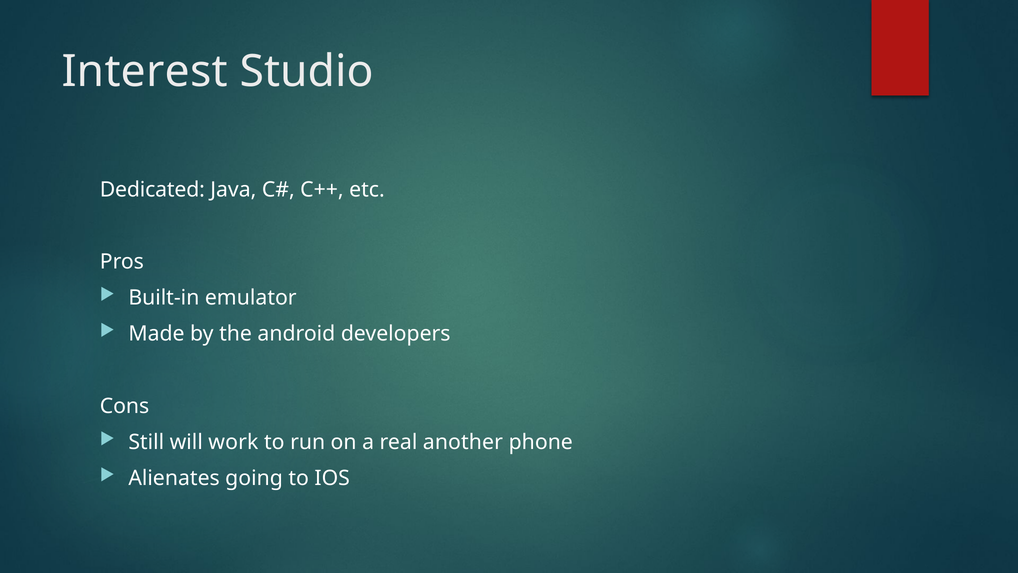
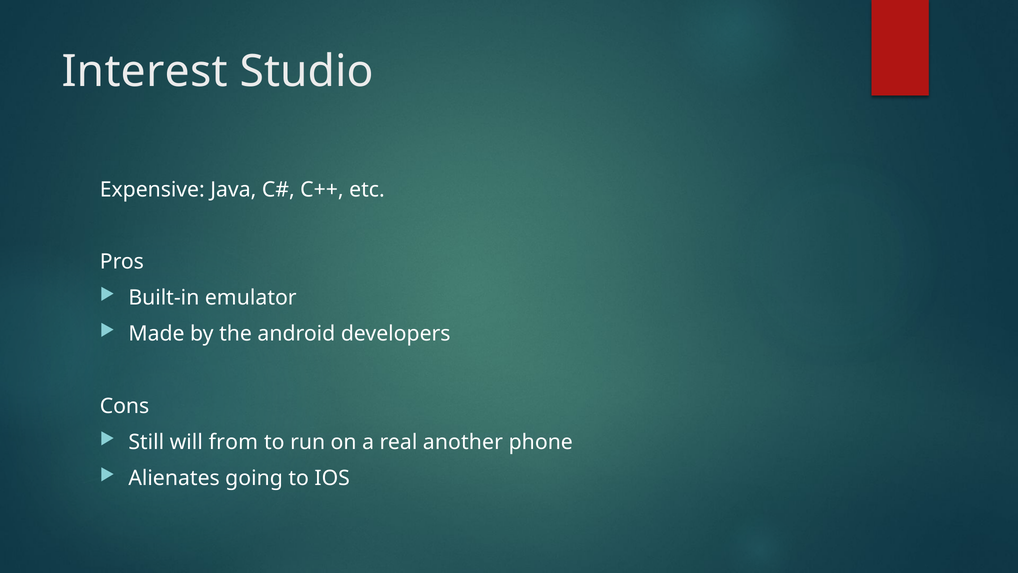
Dedicated: Dedicated -> Expensive (152, 189)
work: work -> from (233, 442)
